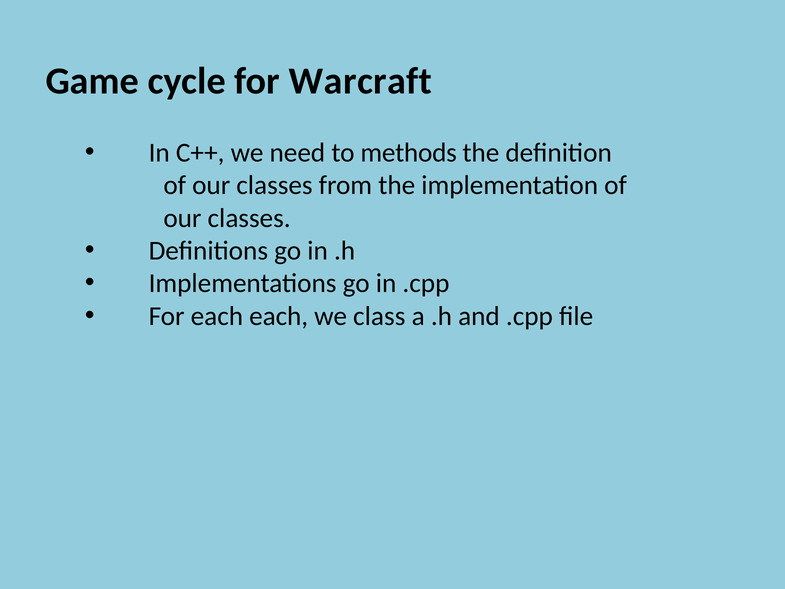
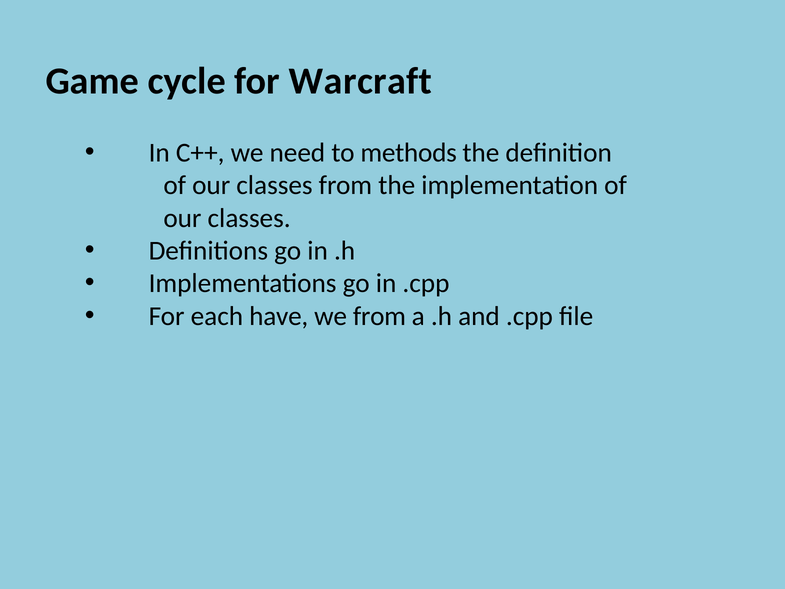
each each: each -> have (279, 316)
we class: class -> from (379, 316)
